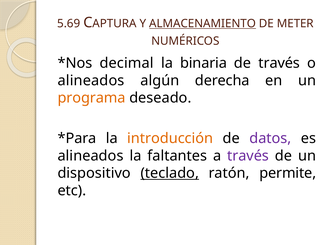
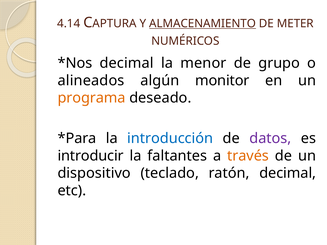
5.69: 5.69 -> 4.14 (69, 24)
binaria: binaria -> menor (203, 63)
de través: través -> grupo (279, 63)
derecha: derecha -> monitor (222, 81)
introducción colour: orange -> blue (170, 138)
alineados: alineados -> introducir (91, 156)
través colour: purple -> orange (248, 156)
teclado underline: present -> none (170, 173)
ratón permite: permite -> decimal (288, 173)
